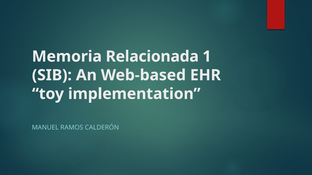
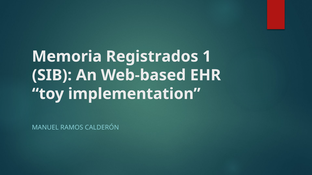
Relacionada: Relacionada -> Registrados (152, 57)
